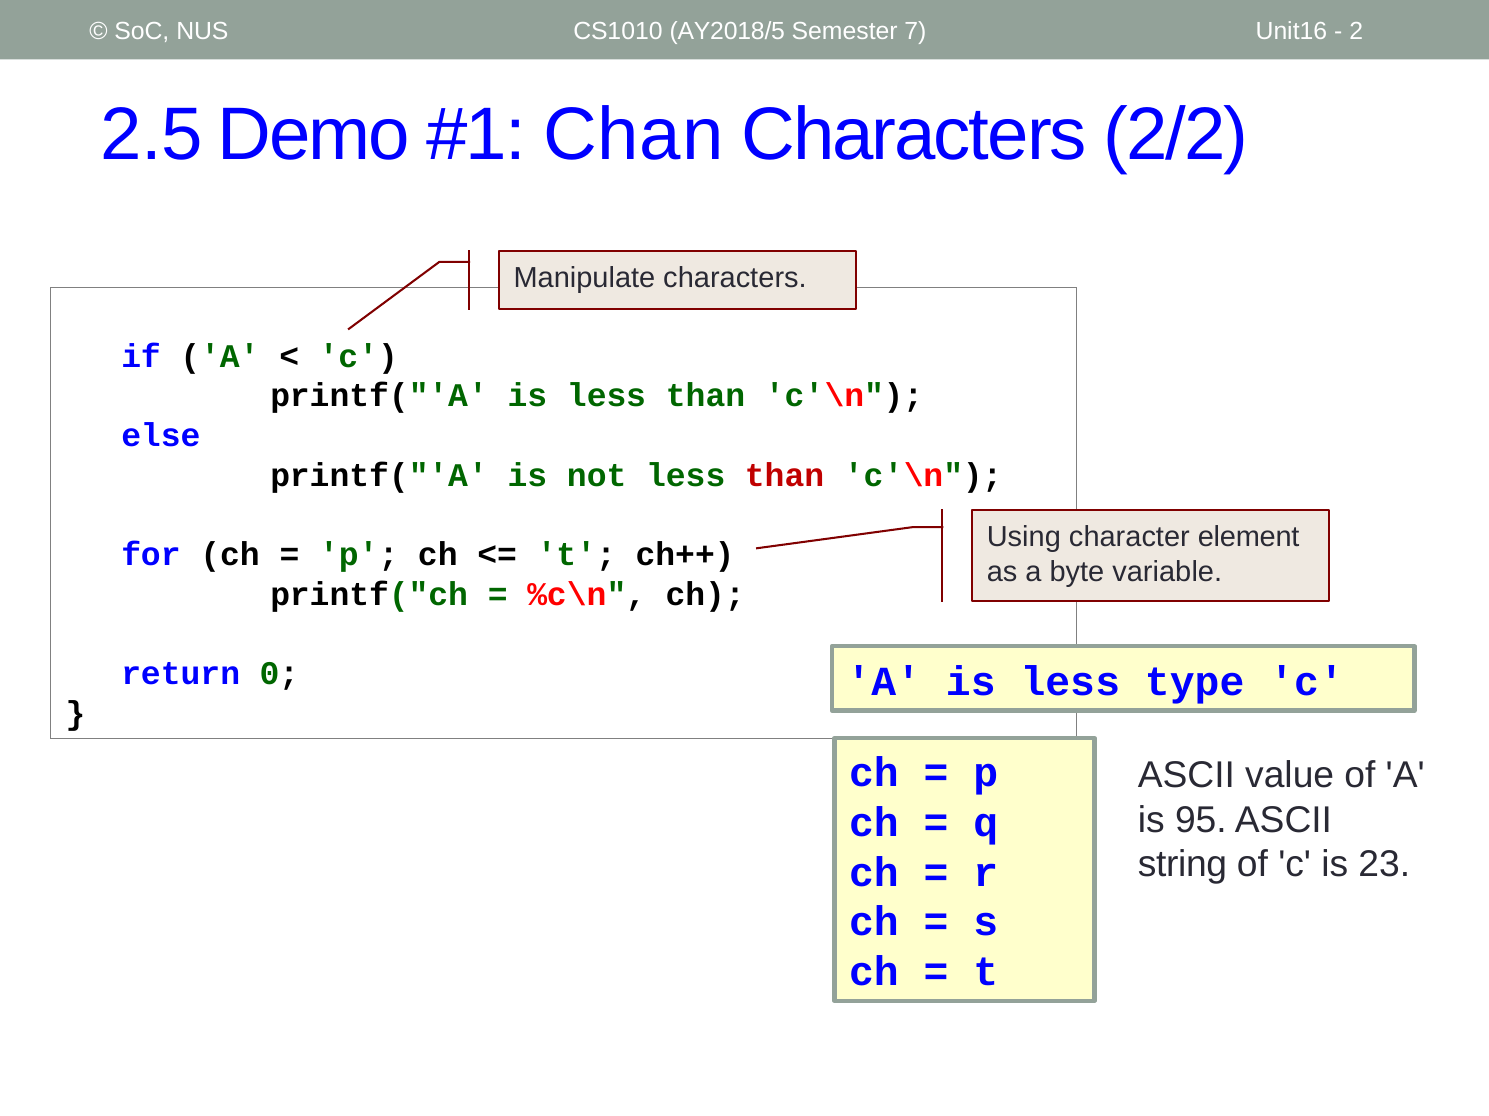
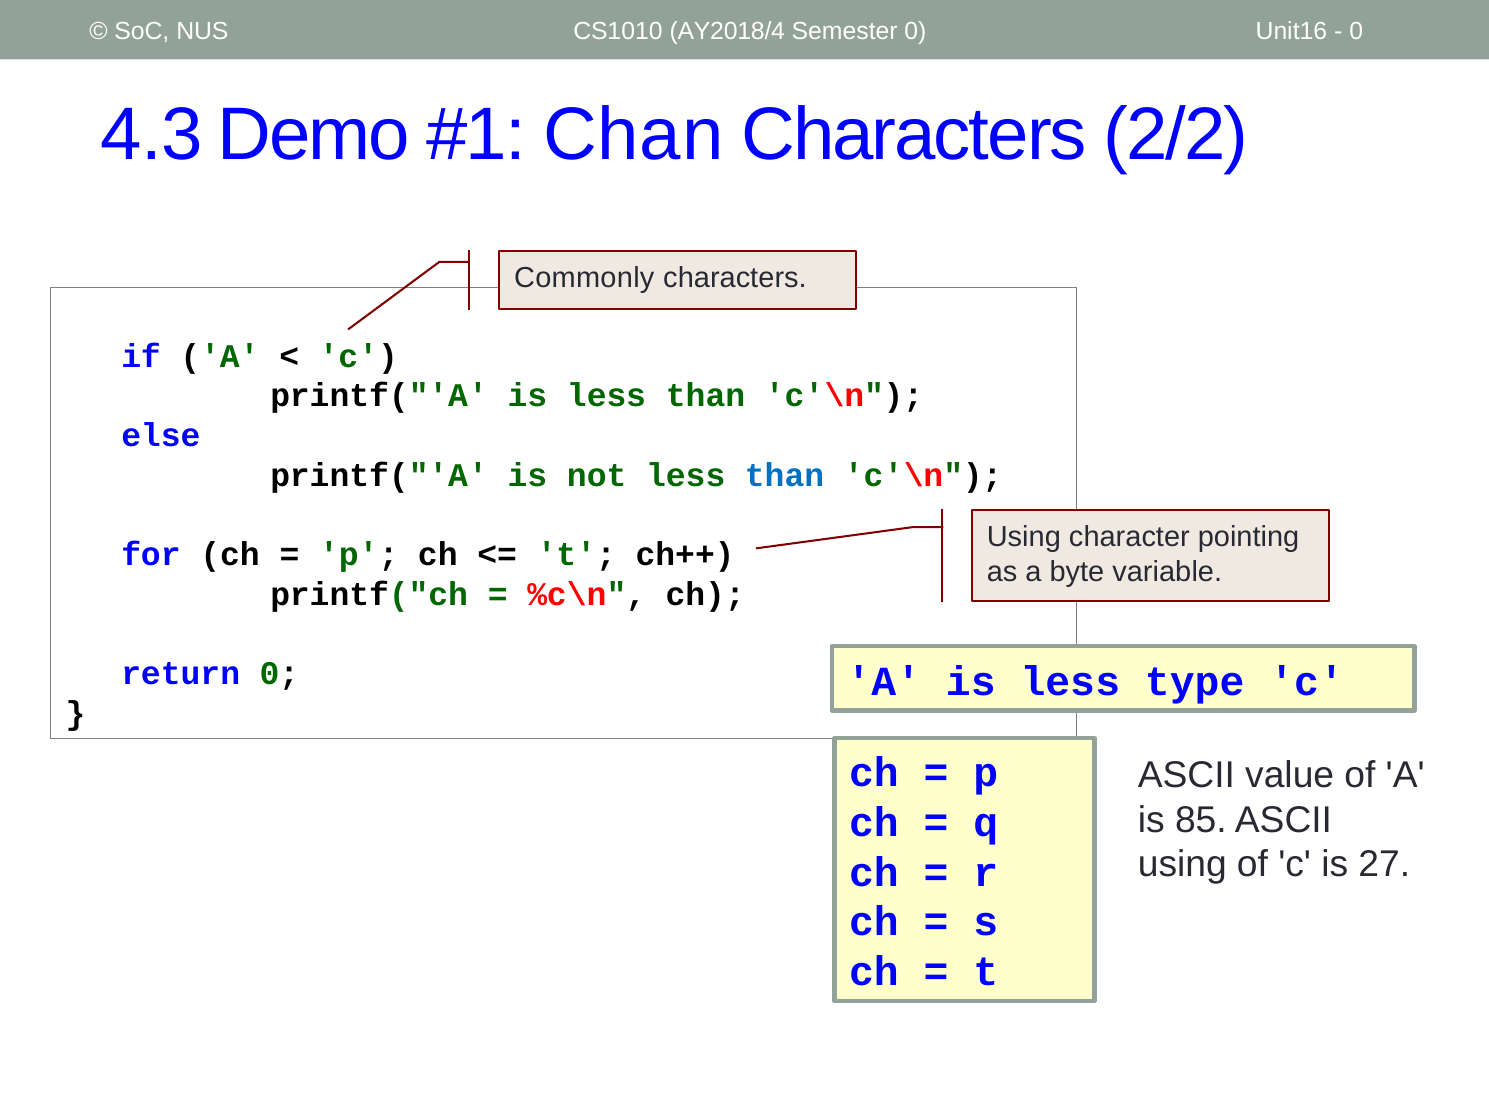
AY2018/5: AY2018/5 -> AY2018/4 (727, 31)
Semester 7: 7 -> 0 (915, 31)
2: 2 -> 0 (1356, 31)
2.5: 2.5 -> 4.3 (152, 135)
Manipulate: Manipulate -> Commonly (584, 278)
than colour: red -> blue (785, 476)
element: element -> pointing (1249, 537)
95: 95 -> 85 (1201, 820)
string: string -> using (1182, 865)
23: 23 -> 27 (1384, 865)
